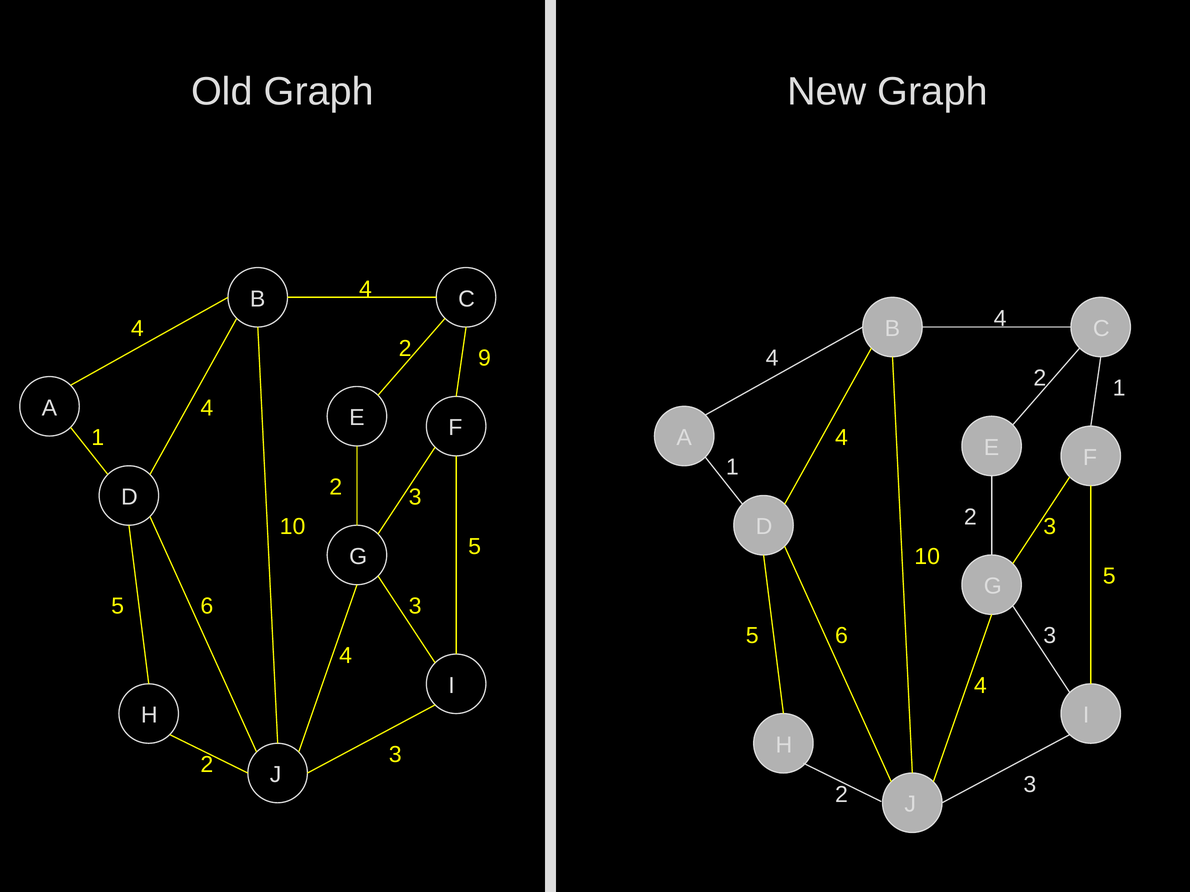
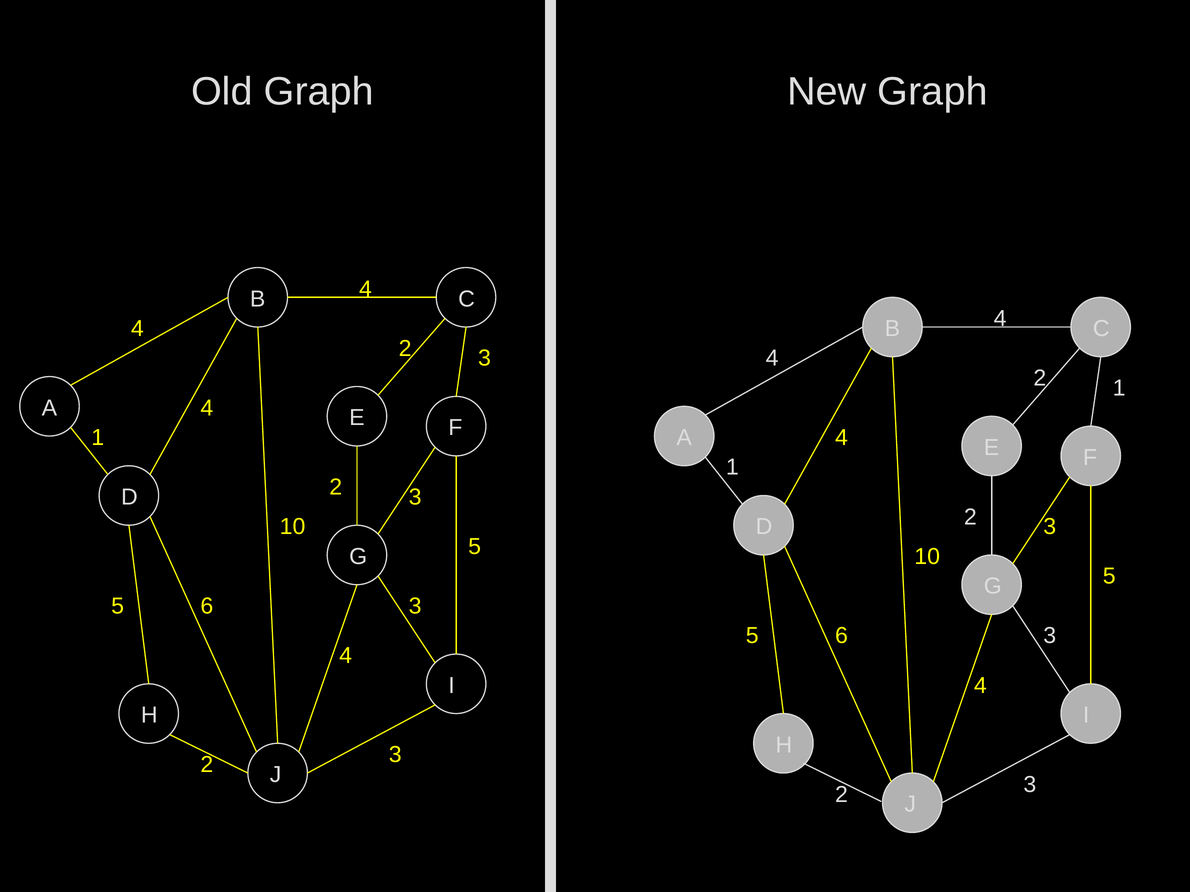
9: 9 -> 3 (484, 359)
